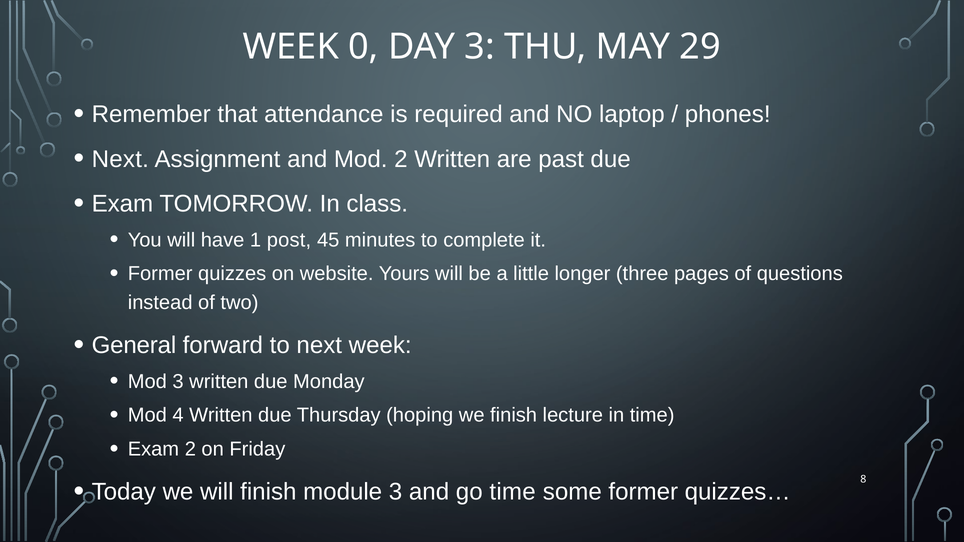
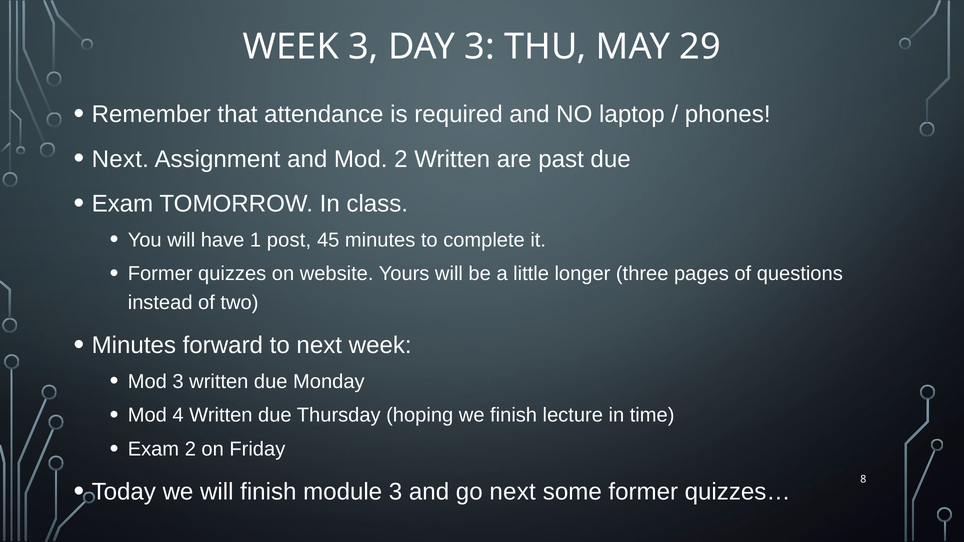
WEEK 0: 0 -> 3 (363, 47)
General: General -> Minutes (134, 346)
go time: time -> next (513, 492)
